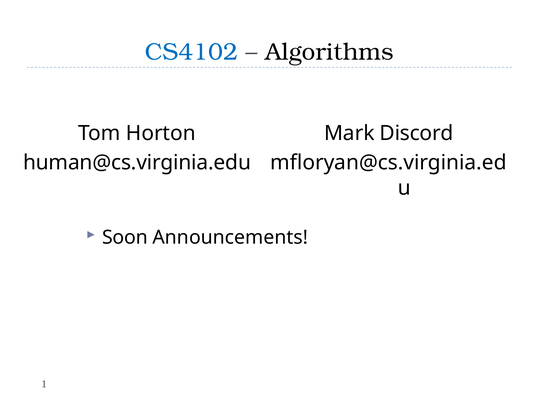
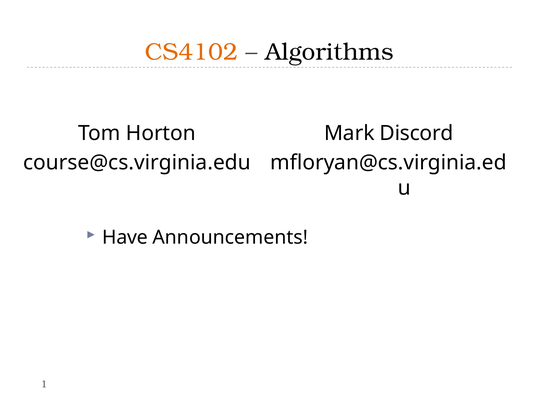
CS4102 colour: blue -> orange (191, 52)
human@cs.virginia.edu: human@cs.virginia.edu -> course@cs.virginia.edu (137, 163)
Soon: Soon -> Have (125, 238)
